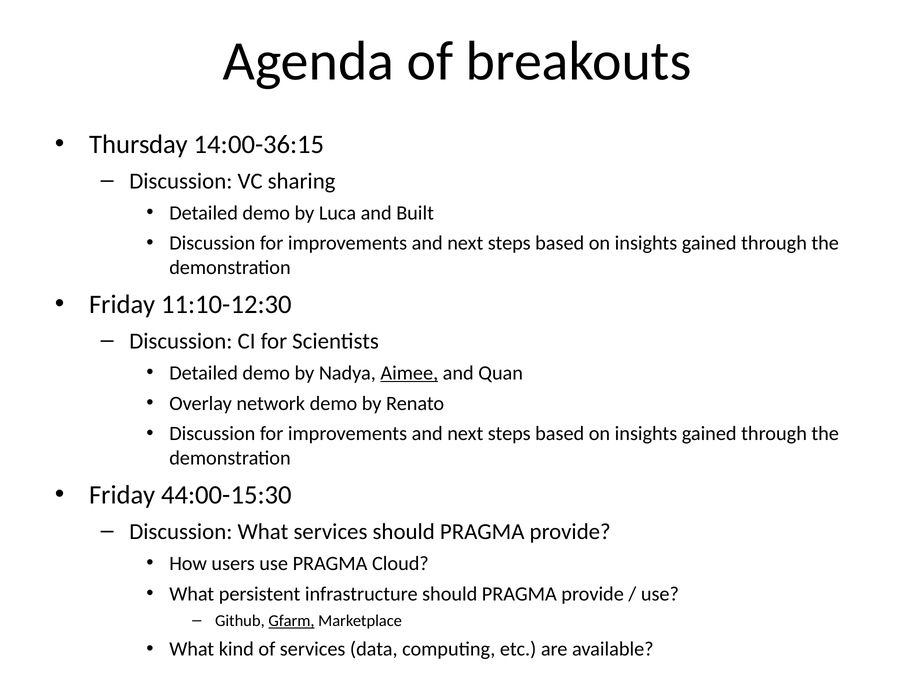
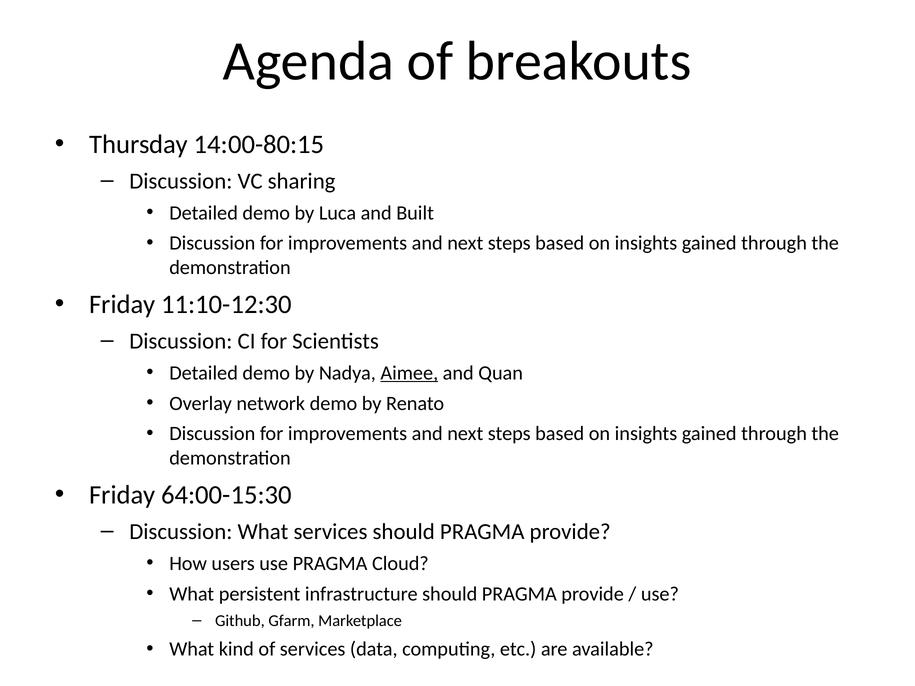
14:00-36:15: 14:00-36:15 -> 14:00-80:15 (259, 144)
44:00-15:30: 44:00-15:30 -> 64:00-15:30 (226, 495)
Gfarm underline: present -> none (291, 621)
